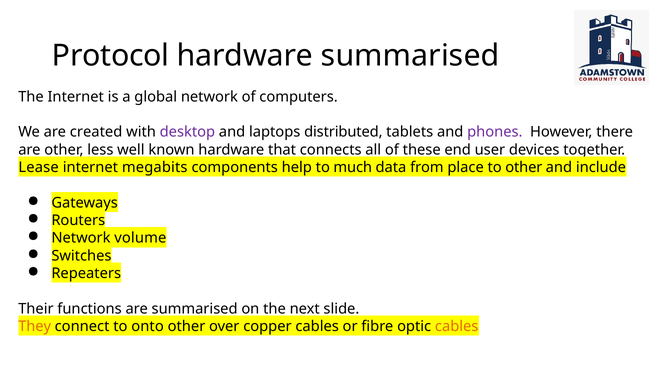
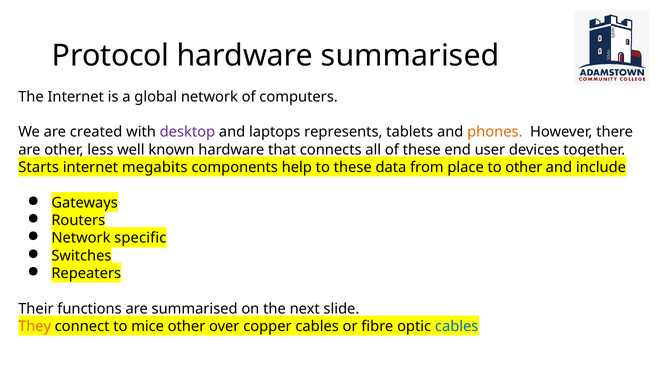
distributed: distributed -> represents (343, 132)
phones colour: purple -> orange (495, 132)
Lease: Lease -> Starts (39, 167)
to much: much -> these (353, 167)
volume: volume -> specific (140, 238)
onto: onto -> mice (148, 326)
cables colour: orange -> blue (457, 326)
